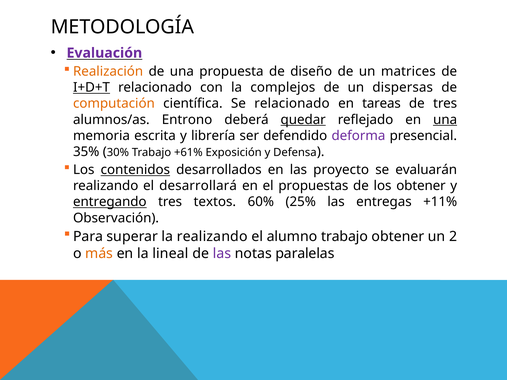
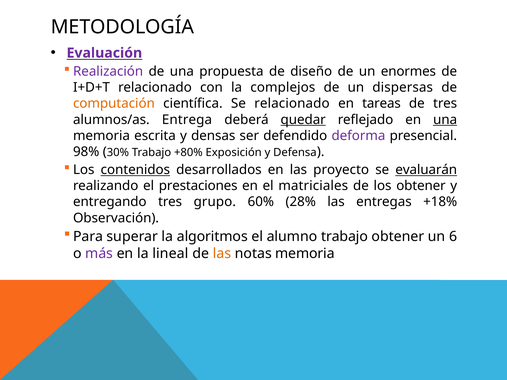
Realización colour: orange -> purple (108, 72)
matrices: matrices -> enormes (408, 72)
I+D+T underline: present -> none (91, 88)
Entrono: Entrono -> Entrega (187, 120)
librería: librería -> densas (213, 136)
35%: 35% -> 98% (86, 152)
+61%: +61% -> +80% (188, 152)
evaluarán underline: none -> present (426, 170)
desarrollará: desarrollará -> prestaciones (198, 186)
propuestas: propuestas -> matriciales (313, 186)
entregando underline: present -> none (110, 202)
textos: textos -> grupo (215, 202)
25%: 25% -> 28% (301, 202)
+11%: +11% -> +18% (440, 202)
la realizando: realizando -> algoritmos (212, 237)
2: 2 -> 6 (453, 237)
más colour: orange -> purple (99, 254)
las colour: purple -> orange (222, 254)
notas paralelas: paralelas -> memoria (305, 254)
